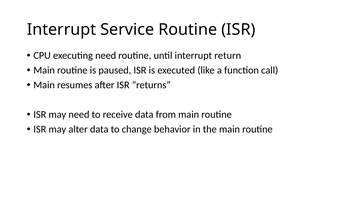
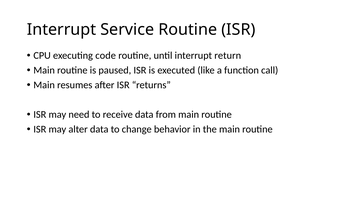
executing need: need -> code (106, 56)
